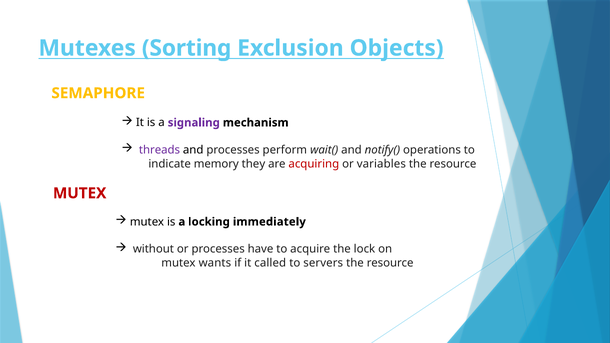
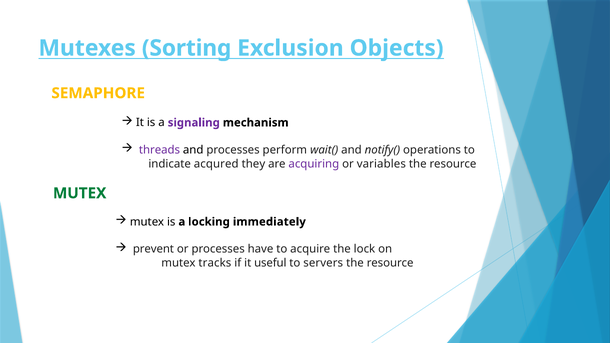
memory: memory -> acqured (216, 164)
acquiring colour: red -> purple (314, 164)
MUTEX colour: red -> green (80, 193)
without: without -> prevent (153, 249)
wants: wants -> tracks (215, 263)
called: called -> useful (270, 263)
